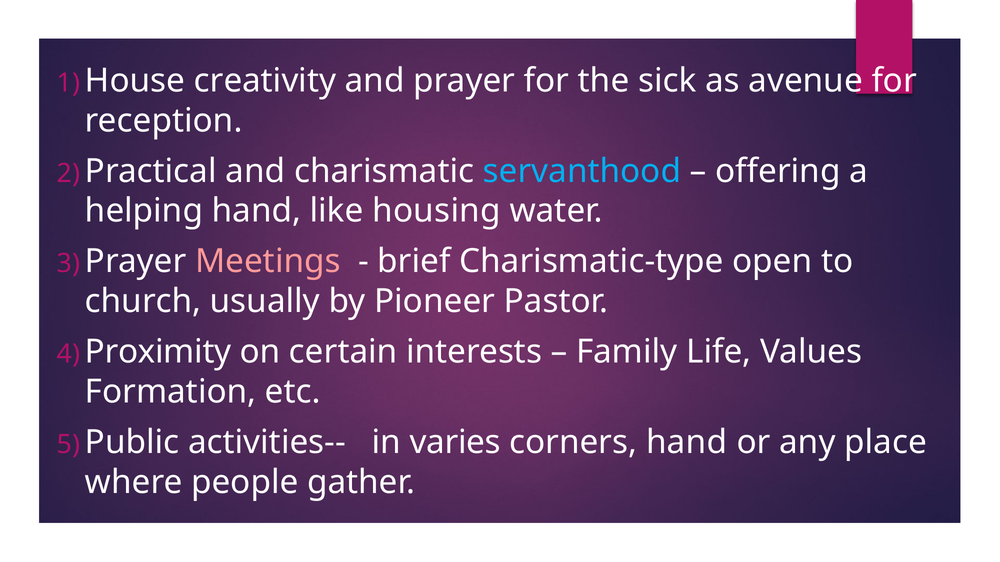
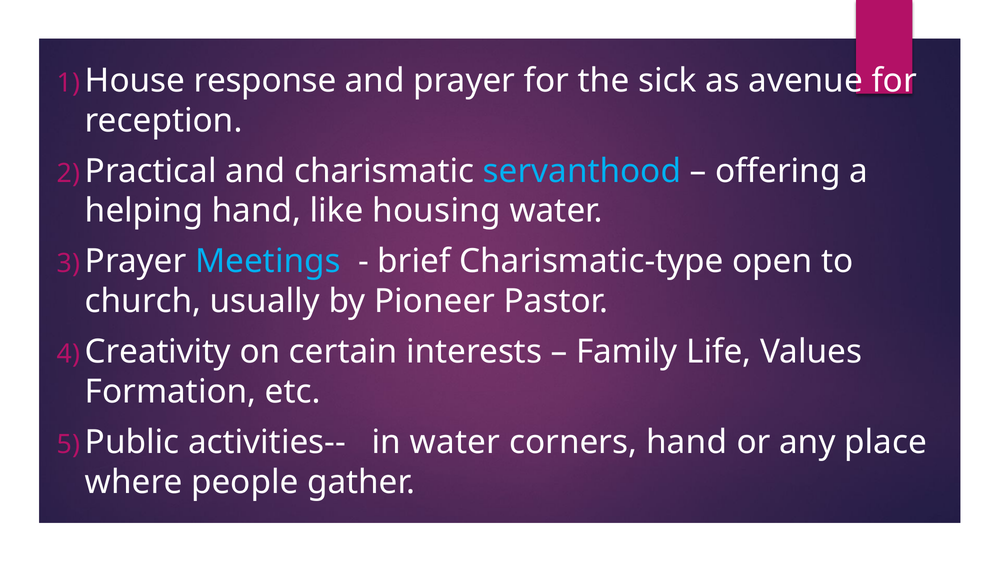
creativity: creativity -> response (265, 81)
Meetings colour: pink -> light blue (268, 262)
Proximity: Proximity -> Creativity (158, 352)
in varies: varies -> water (455, 443)
